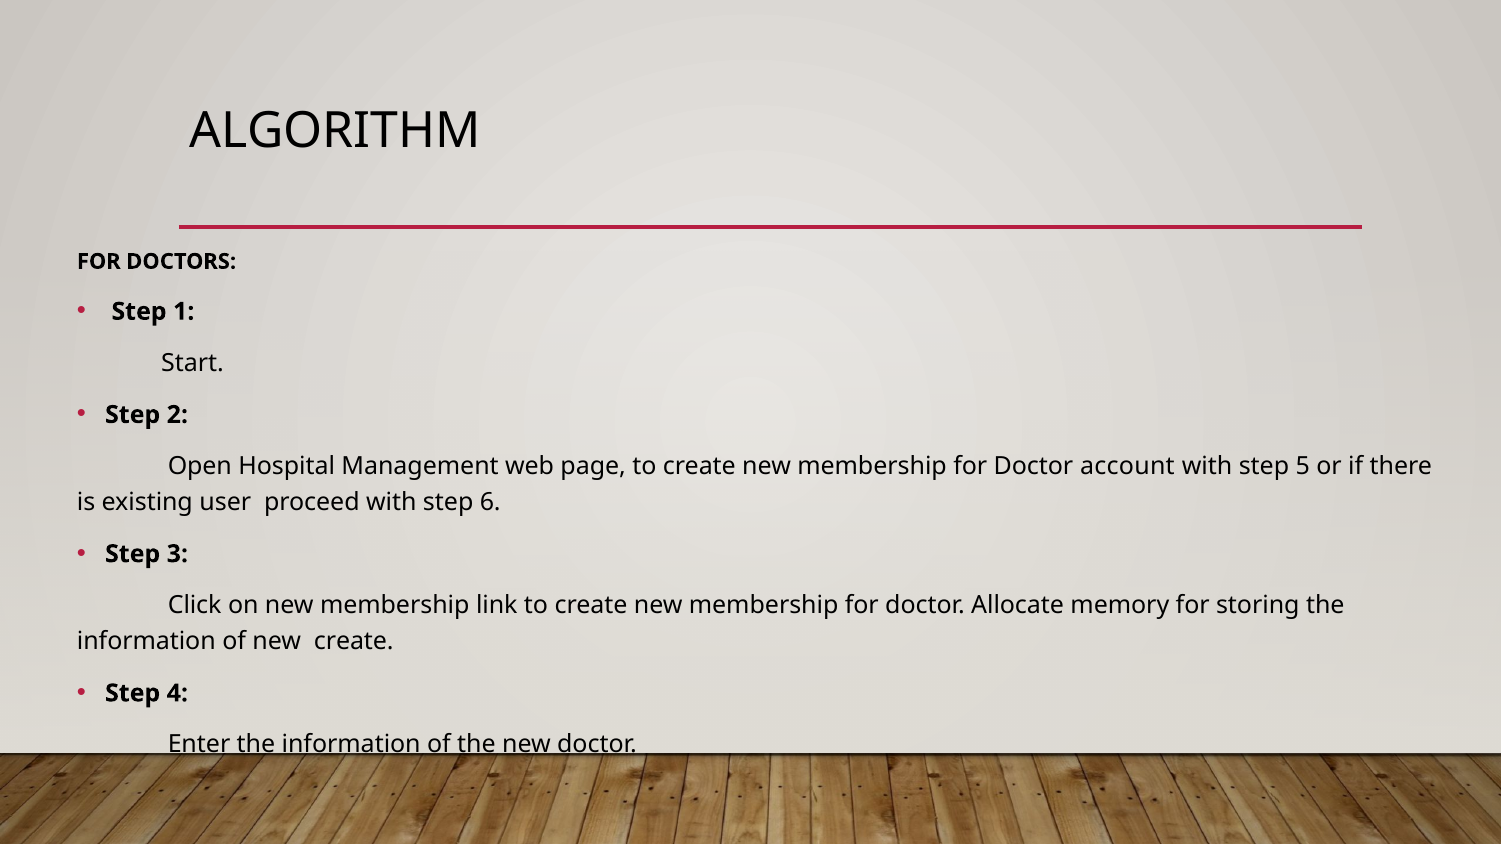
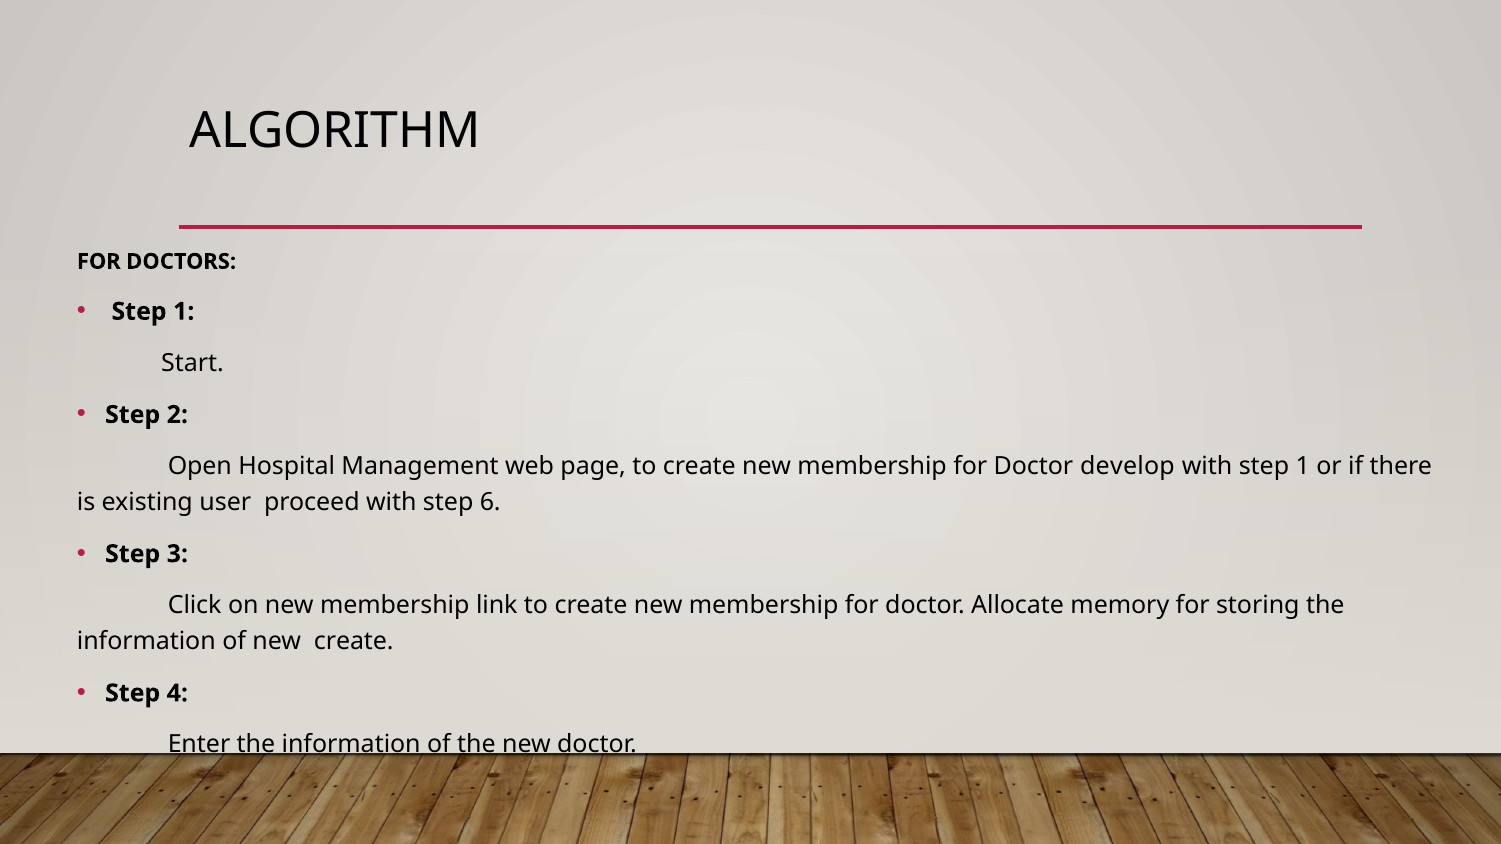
account: account -> develop (1127, 467)
with step 5: 5 -> 1 (1303, 467)
